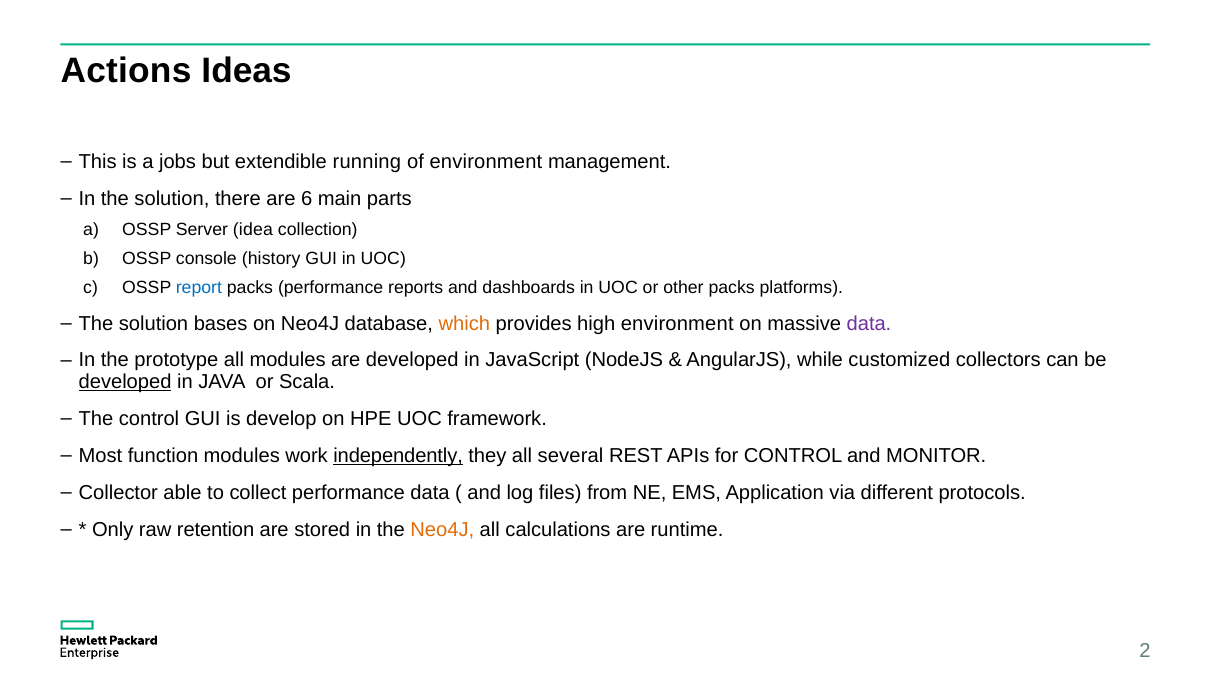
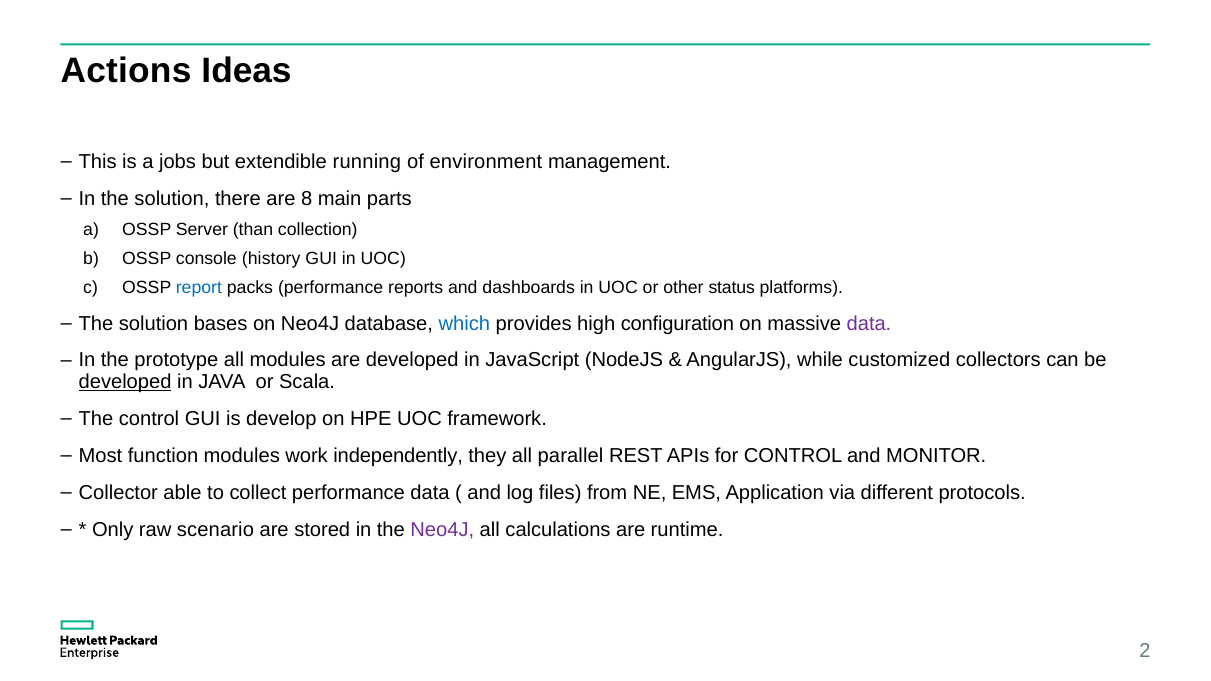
6: 6 -> 8 (307, 199)
idea: idea -> than (253, 230)
other packs: packs -> status (732, 288)
which colour: orange -> blue (464, 323)
high environment: environment -> configuration (677, 323)
independently underline: present -> none (398, 456)
several: several -> parallel (571, 456)
retention: retention -> scenario (215, 530)
Neo4J colour: orange -> purple (442, 530)
